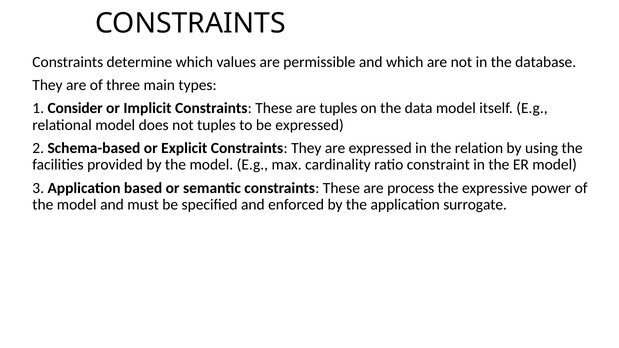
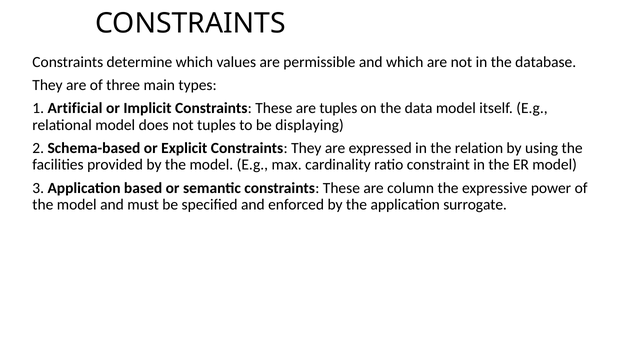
Consider: Consider -> Artificial (75, 108)
be expressed: expressed -> displaying (310, 125)
process: process -> column (411, 188)
